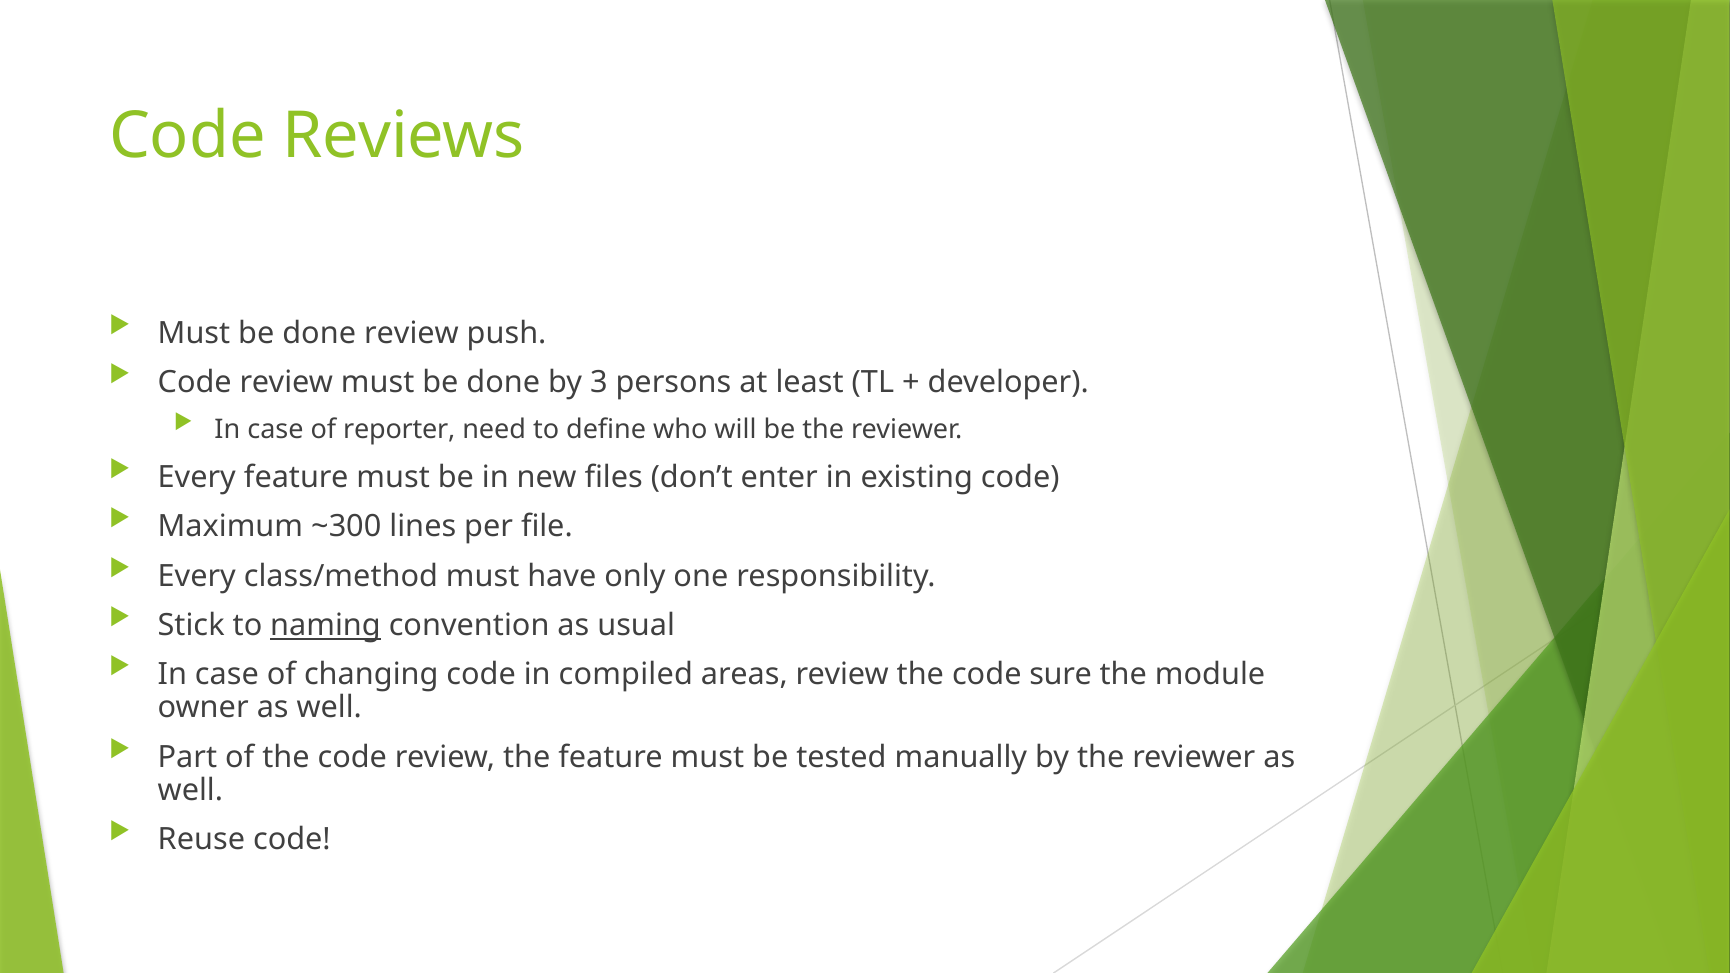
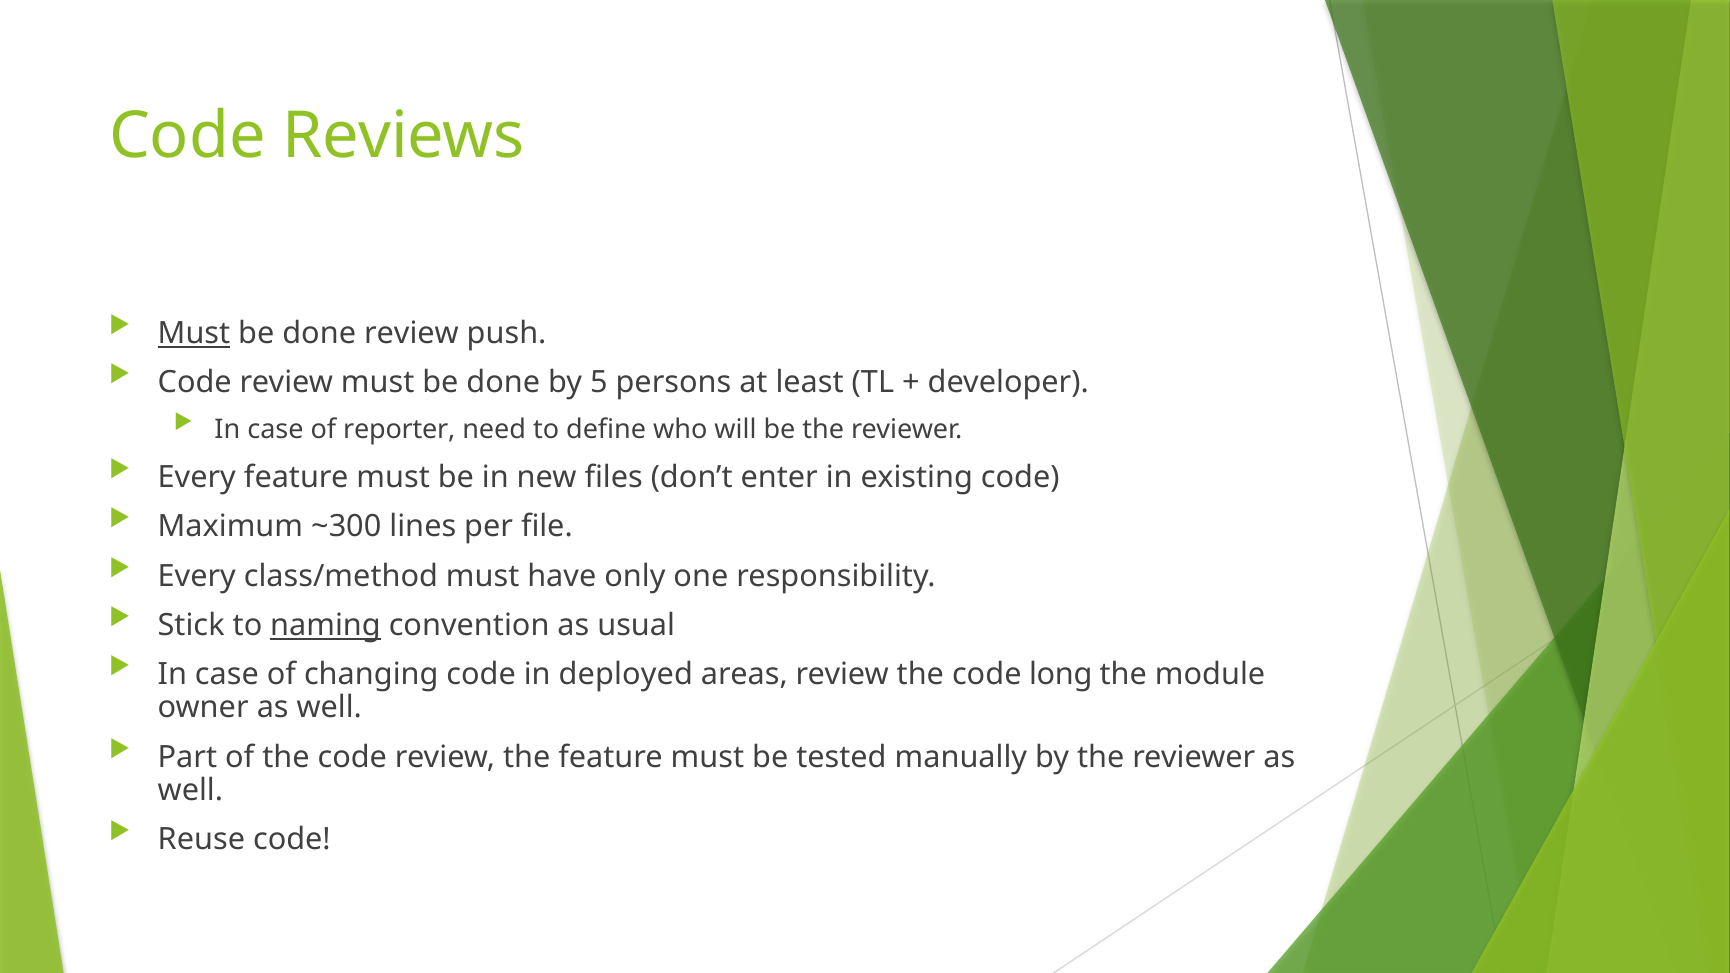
Must underline: none -> present (194, 334)
3: 3 -> 5 (599, 383)
compiled: compiled -> deployed (626, 675)
sure: sure -> long (1061, 675)
